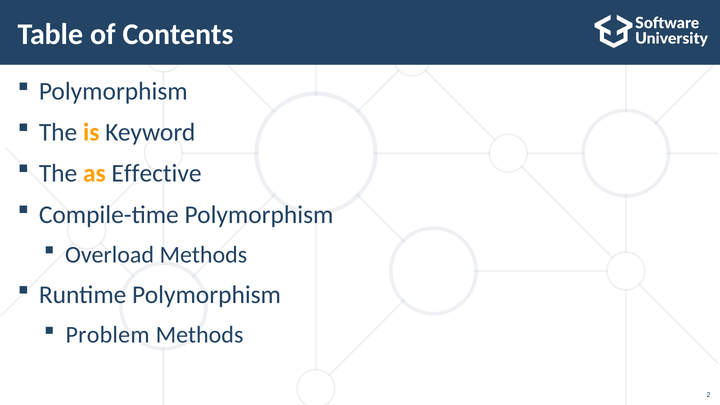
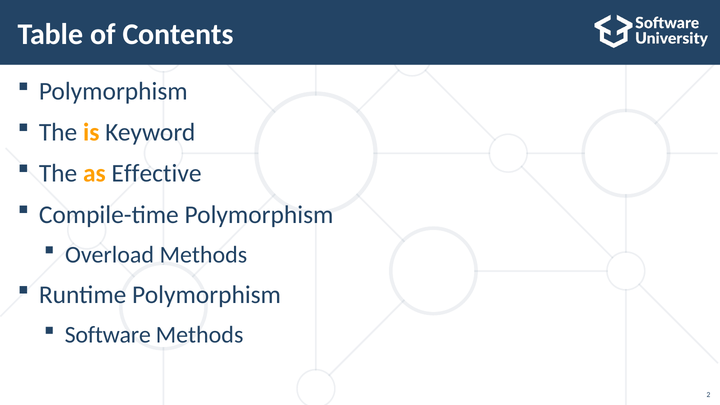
Problem: Problem -> Software (108, 335)
